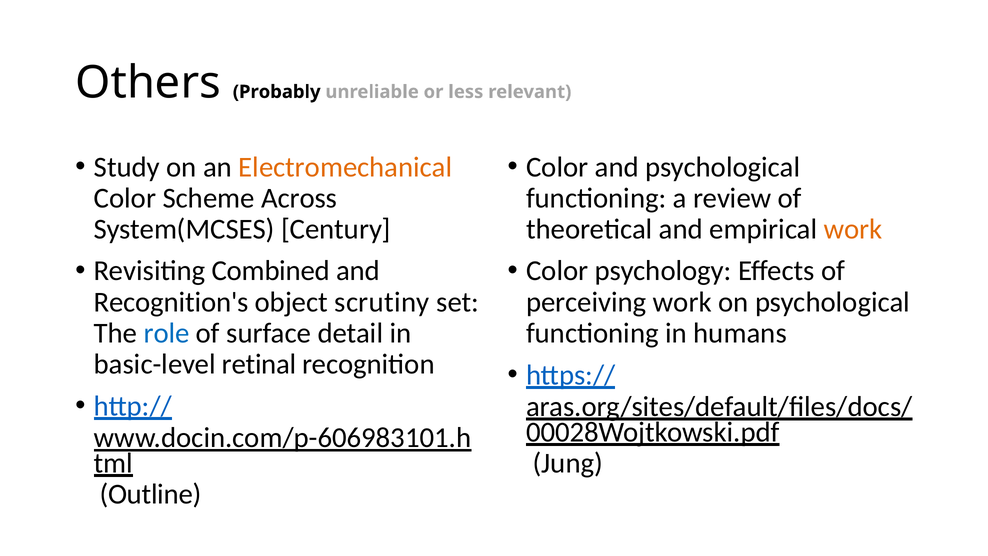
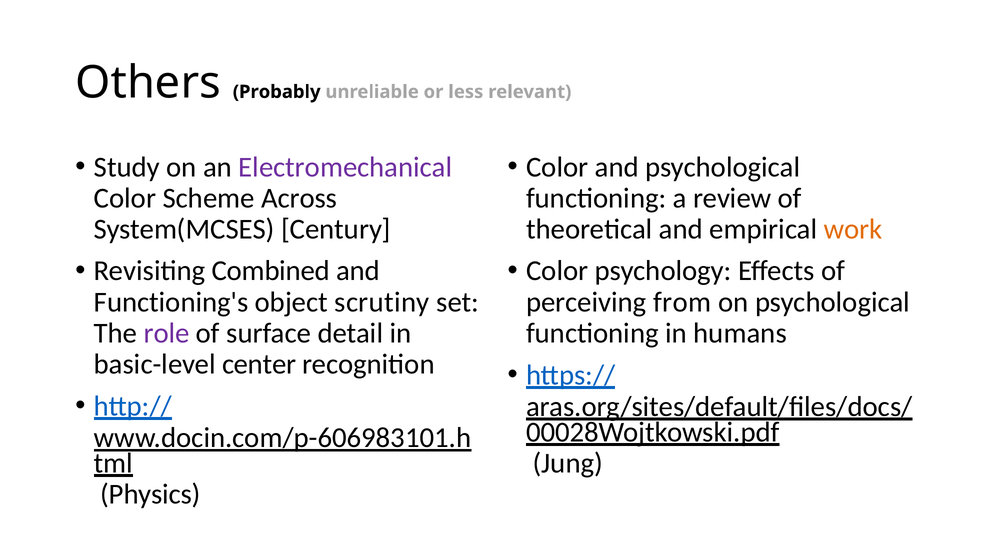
Electromechanical colour: orange -> purple (345, 167)
Recognition's: Recognition's -> Functioning's (171, 302)
perceiving work: work -> from (682, 302)
role colour: blue -> purple (167, 333)
retinal: retinal -> center (259, 364)
Outline: Outline -> Physics (150, 494)
